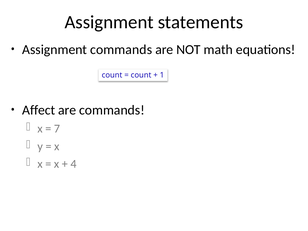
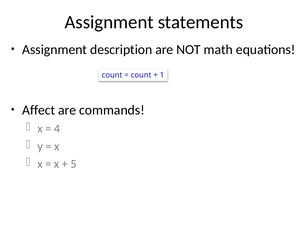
Assignment commands: commands -> description (121, 50)
7: 7 -> 4 (57, 129)
4: 4 -> 5 (73, 164)
